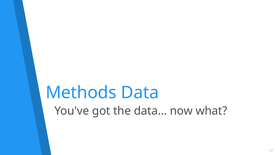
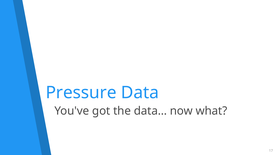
Methods: Methods -> Pressure (81, 92)
